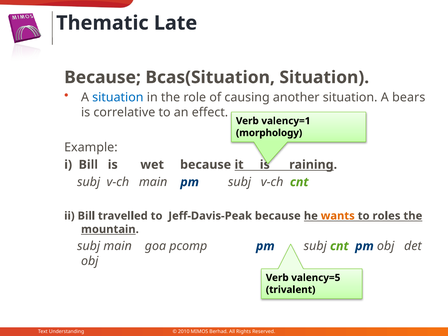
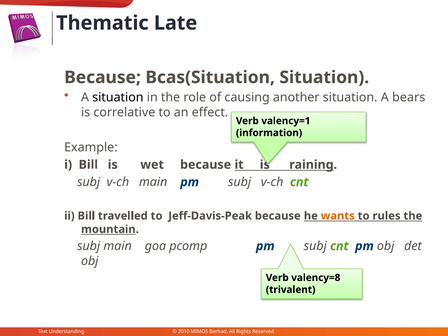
situation colour: blue -> black (118, 97)
morphology: morphology -> information (269, 133)
roles: roles -> rules (387, 216)
valency=5: valency=5 -> valency=8 (316, 278)
